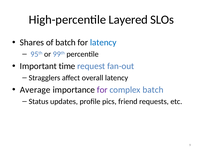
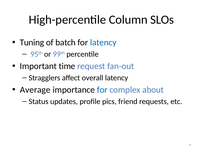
Layered: Layered -> Column (128, 20)
Shares: Shares -> Tuning (32, 43)
for colour: purple -> blue (102, 90)
complex batch: batch -> about (153, 90)
